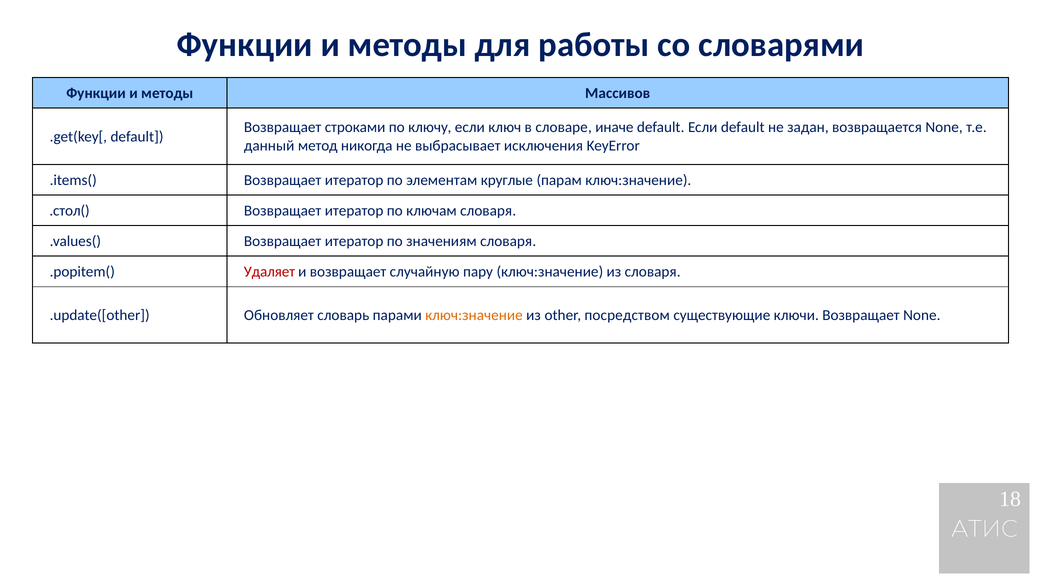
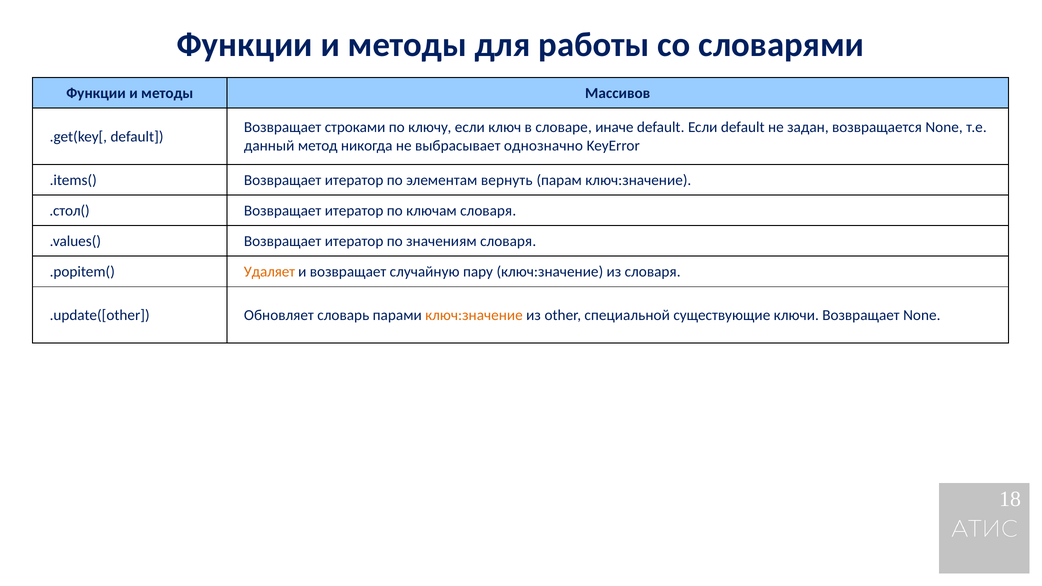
исключения: исключения -> однозначно (543, 146)
круглые: круглые -> вернуть (507, 180)
Удаляет colour: red -> orange (269, 272)
посредством: посредством -> специальной (627, 315)
